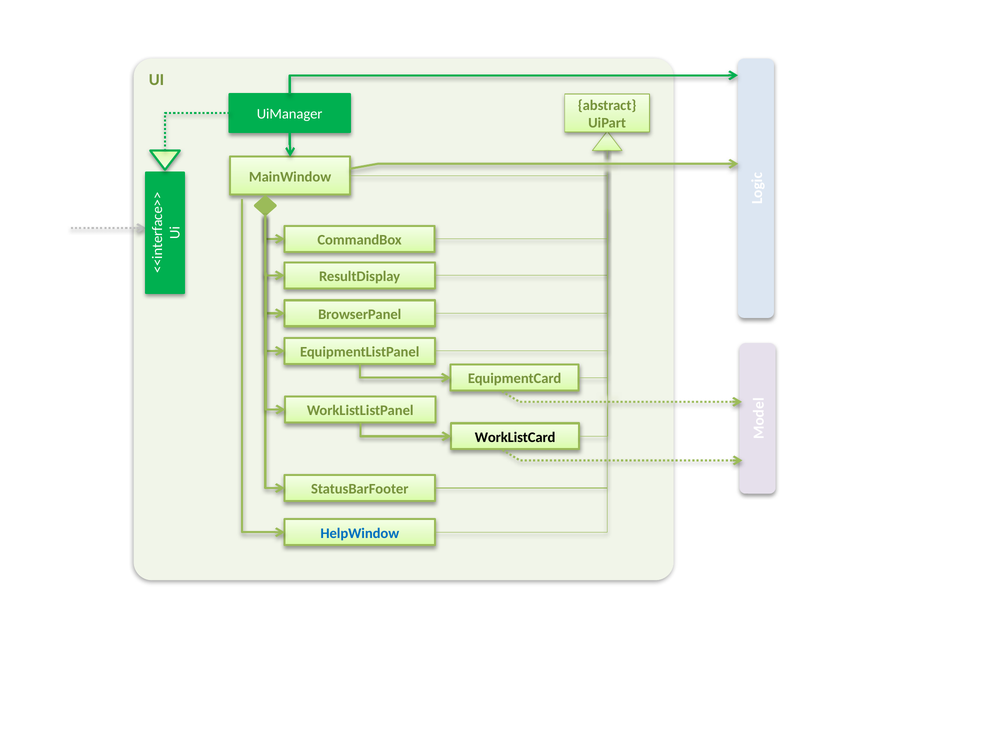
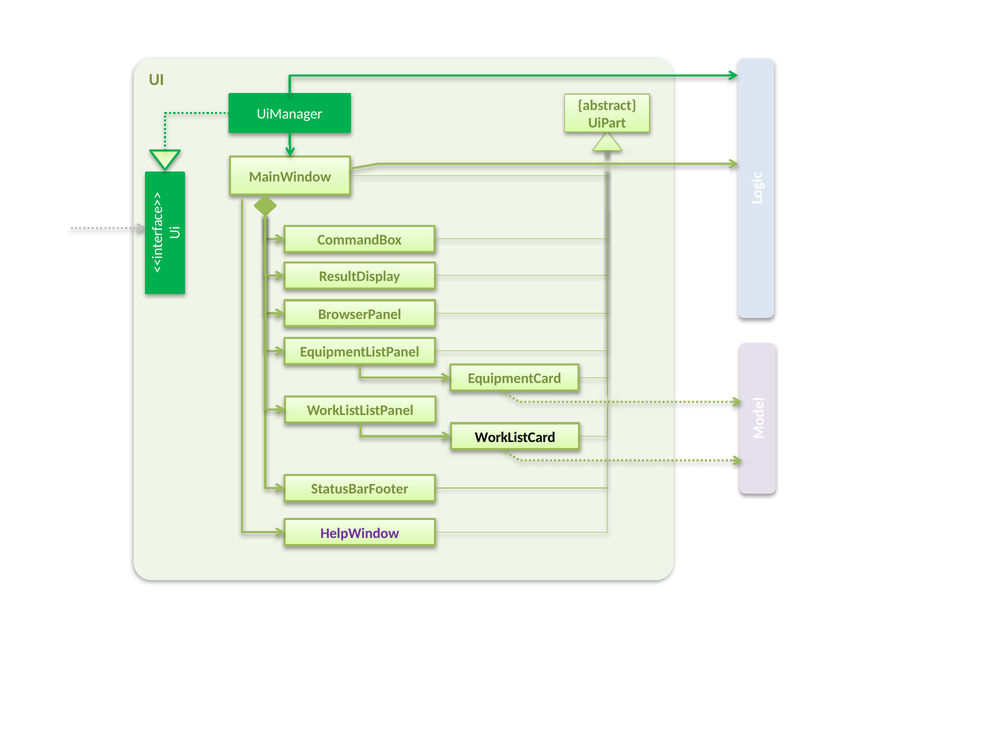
HelpWindow colour: blue -> purple (360, 533)
